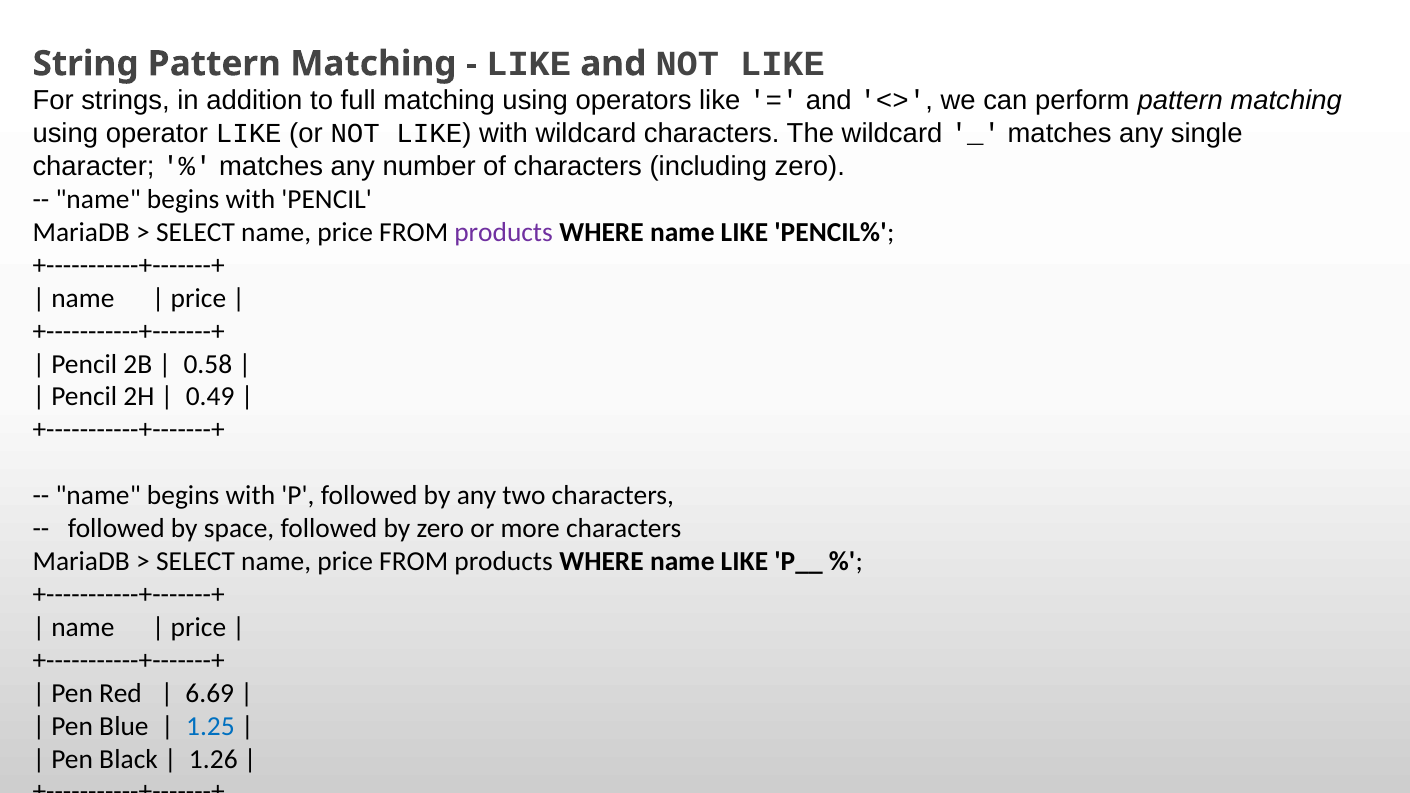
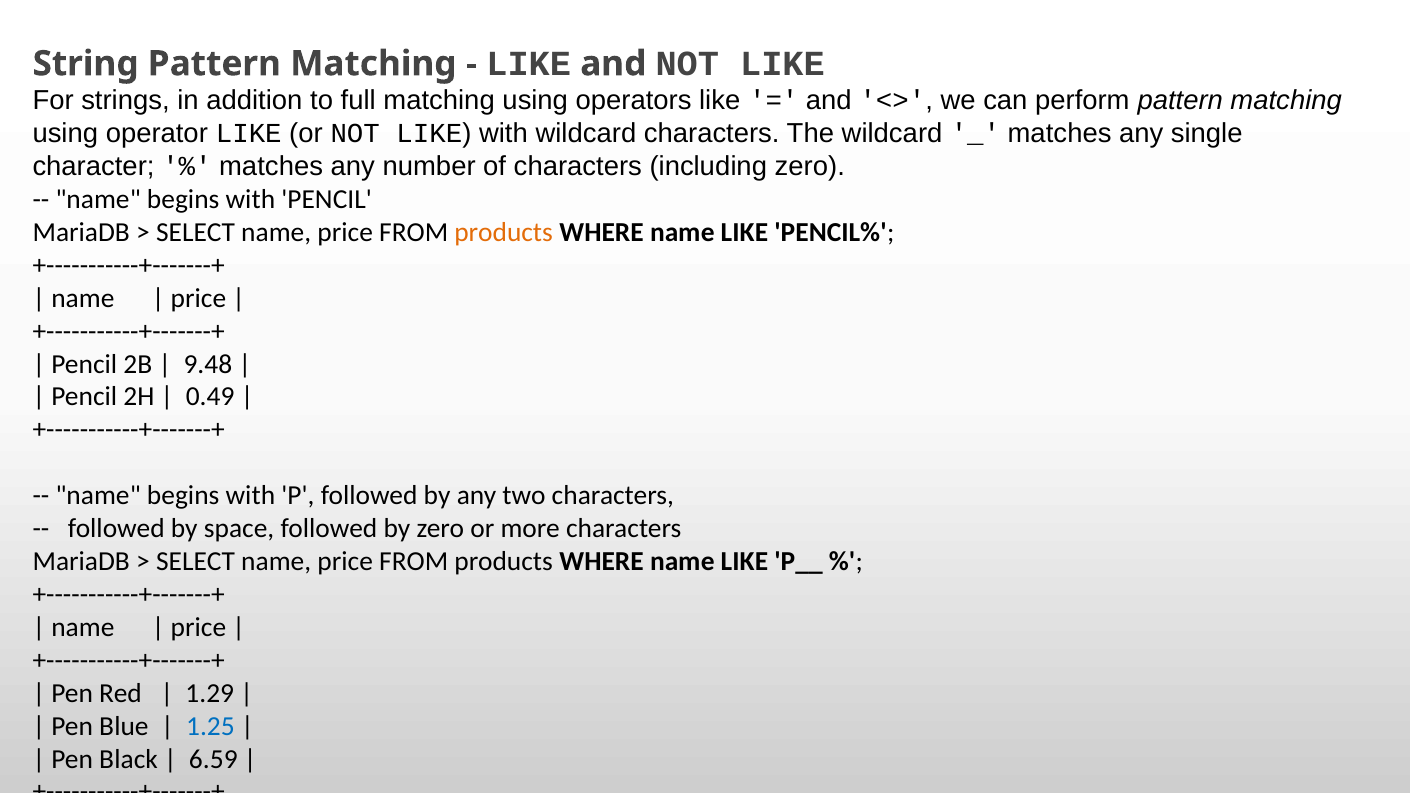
products colour: purple -> orange (504, 232)
0.58: 0.58 -> 9.48 (208, 364)
6.69: 6.69 -> 1.29 (210, 693)
1.26: 1.26 -> 6.59 (213, 759)
